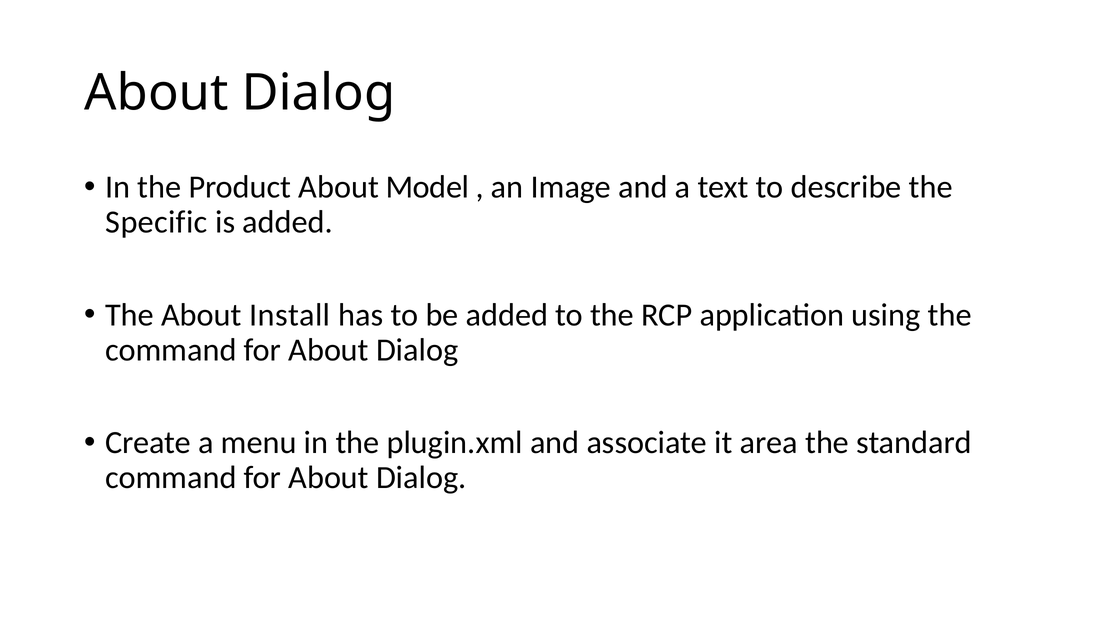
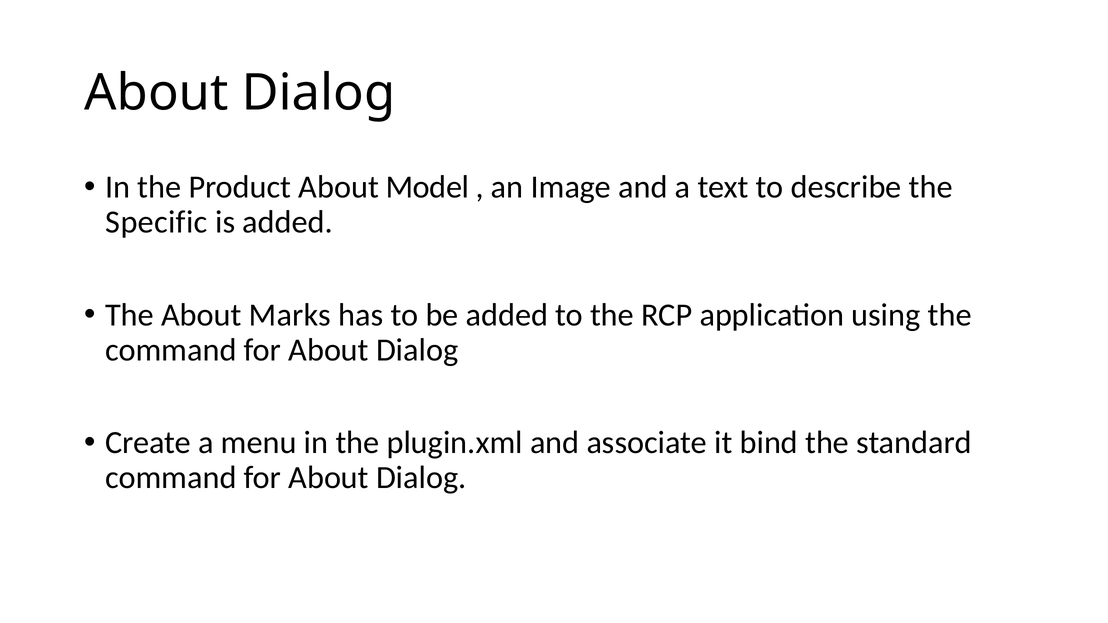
Install: Install -> Marks (290, 315)
area: area -> bind (769, 443)
